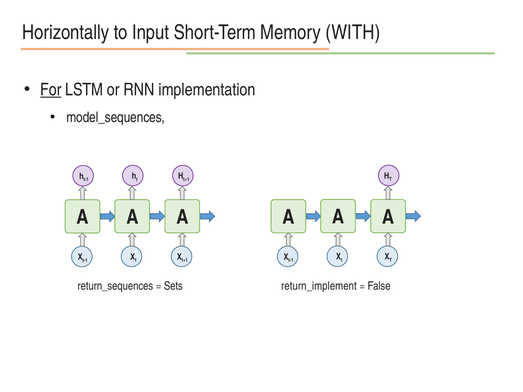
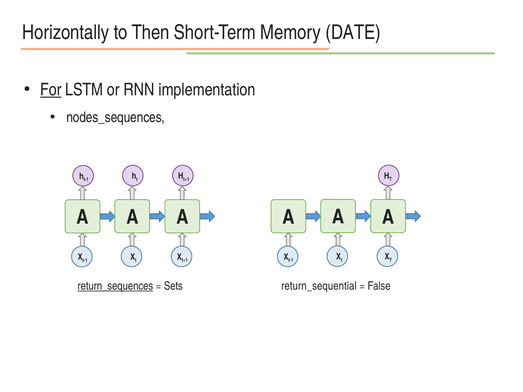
Input: Input -> Then (151, 32)
WITH: WITH -> DATE (353, 32)
model_sequences: model_sequences -> nodes_sequences (116, 118)
return_implement: return_implement -> return_sequential (319, 286)
return_sequences underline: none -> present (115, 286)
